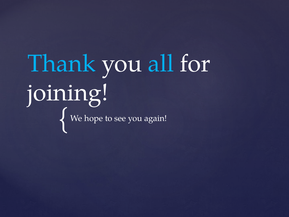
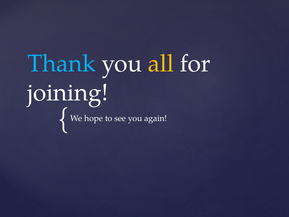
all colour: light blue -> yellow (161, 63)
